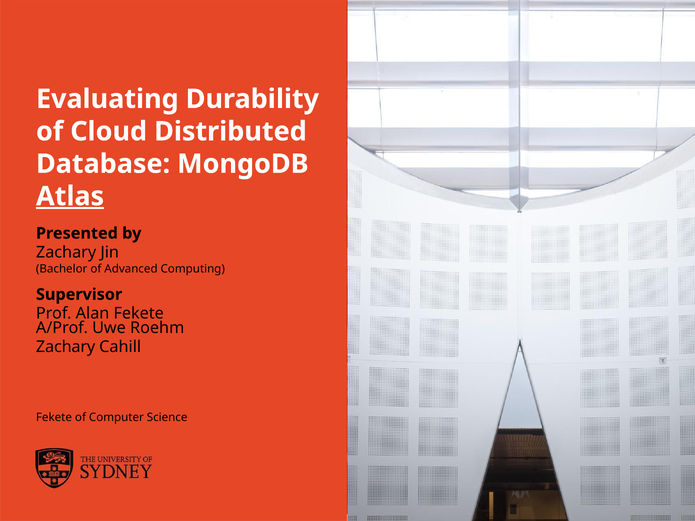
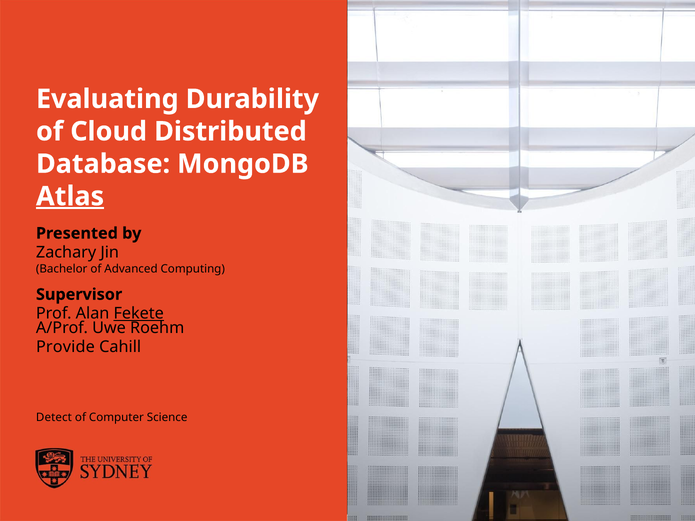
Fekete underline: none -> present (139, 313)
Zachary: Zachary -> Provide (65, 347)
Fekete: Fekete -> Detect (54, 417)
